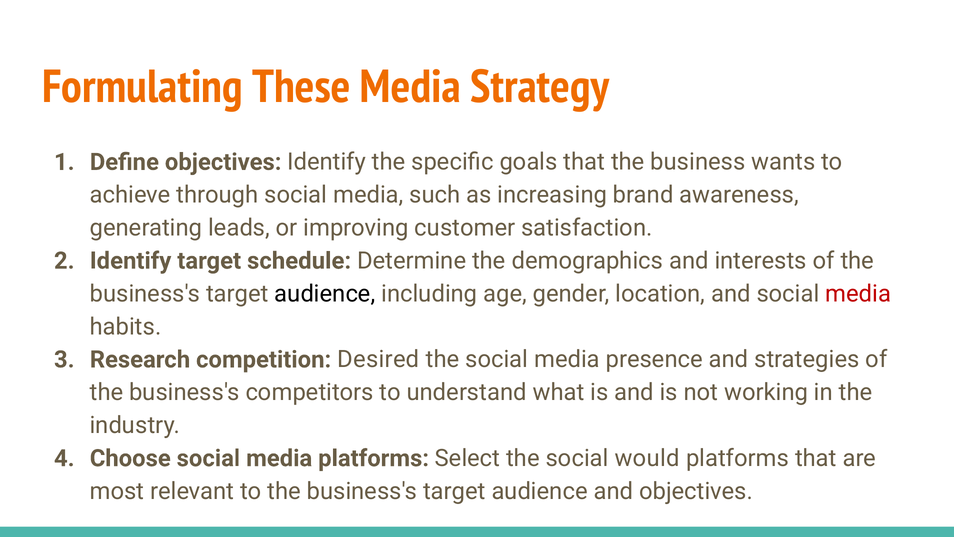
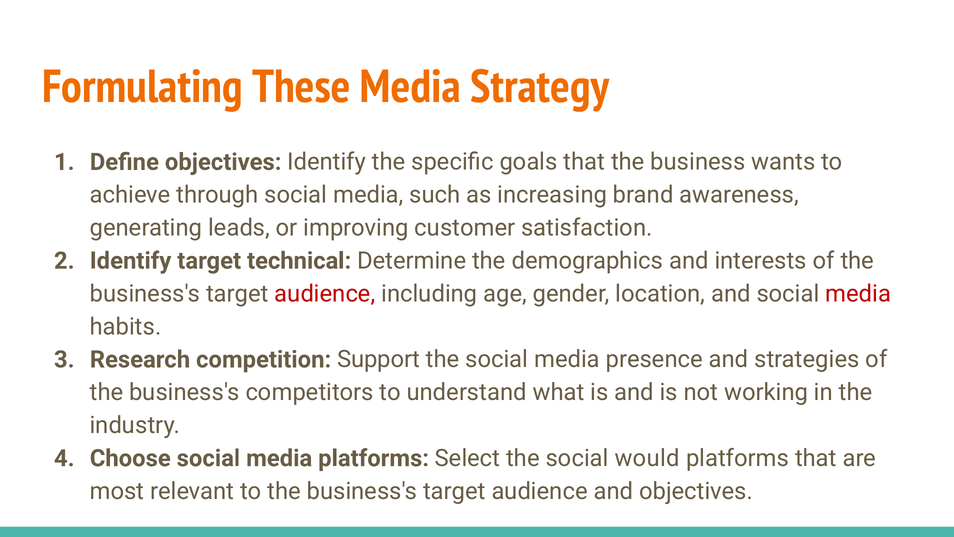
schedule: schedule -> technical (299, 261)
audience colour: black -> red (325, 294)
Desired: Desired -> Support (379, 359)
